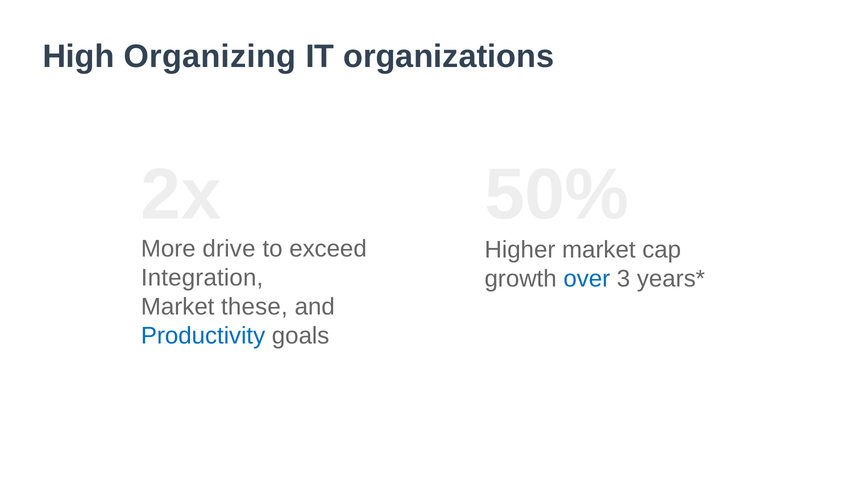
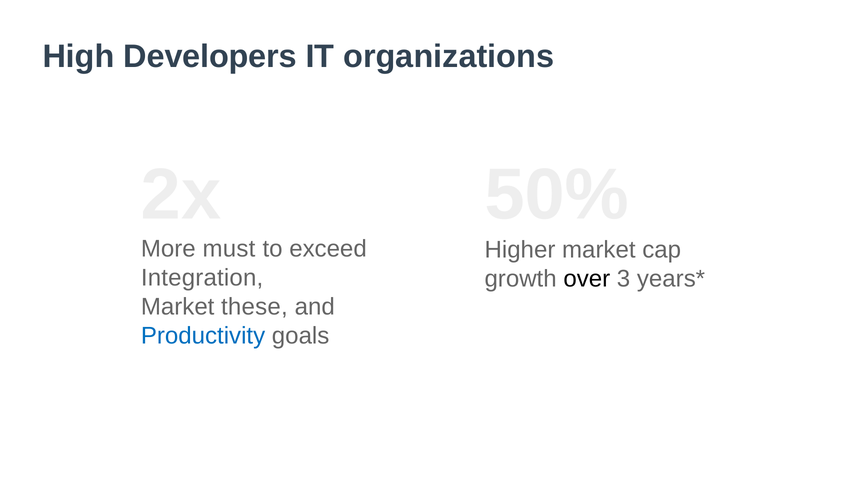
Organizing: Organizing -> Developers (210, 56)
drive: drive -> must (229, 249)
over colour: blue -> black (587, 278)
